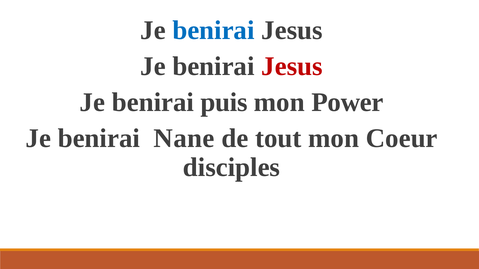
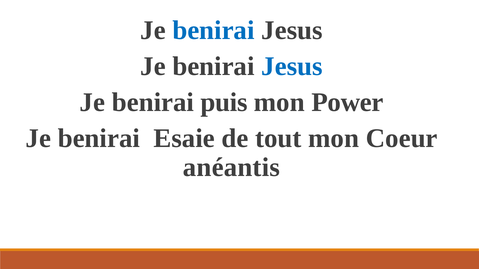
Jesus colour: red -> blue (292, 66)
Nane: Nane -> Esaie (184, 138)
disciples: disciples -> anéantis (231, 168)
